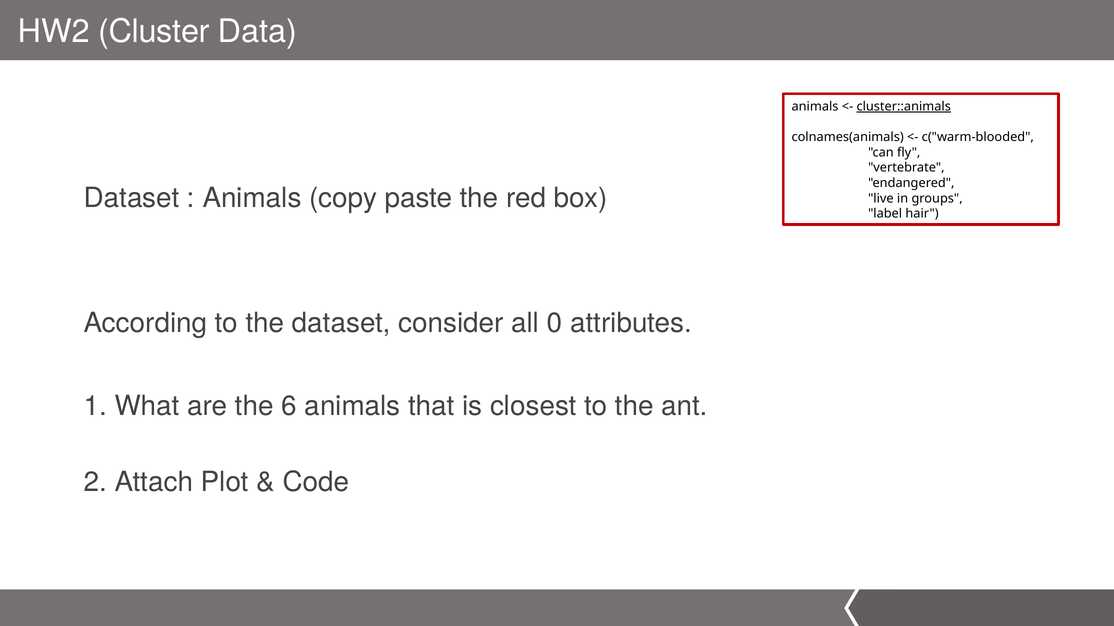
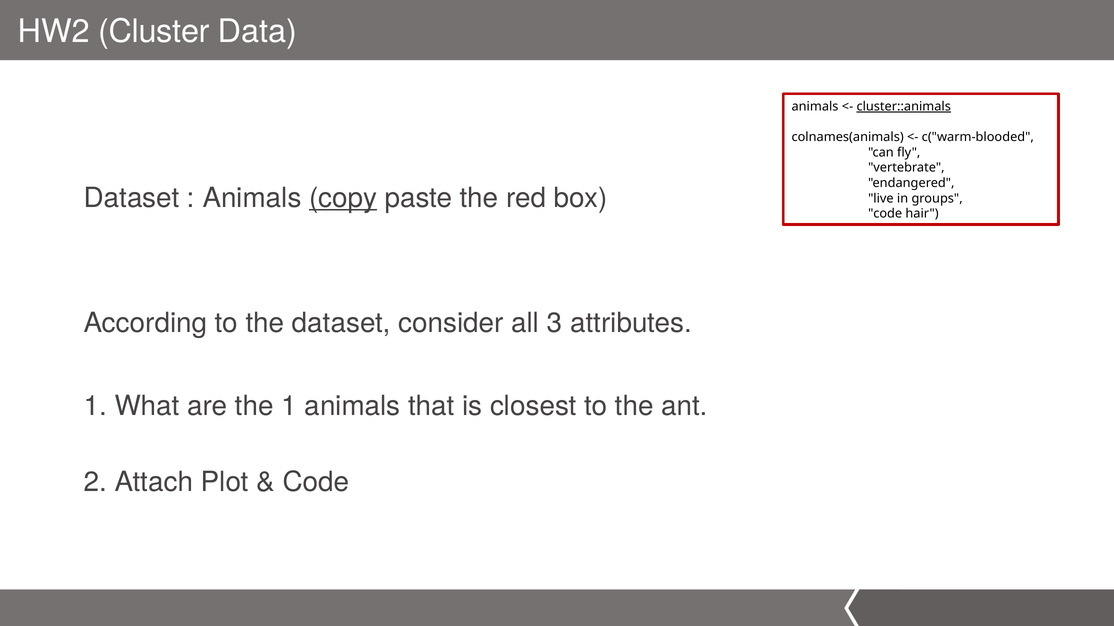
copy underline: none -> present (343, 198)
label: label -> code (885, 214)
0: 0 -> 3 (555, 323)
the 6: 6 -> 1 (289, 407)
